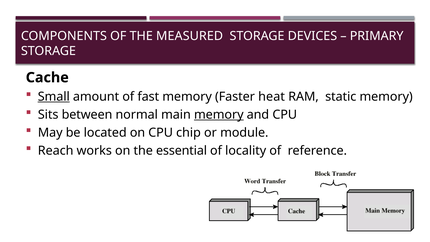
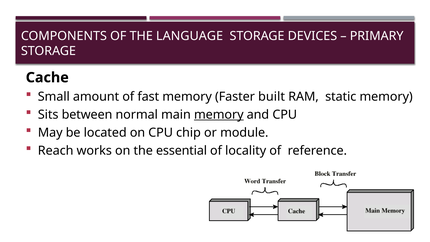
MEASURED: MEASURED -> LANGUAGE (190, 36)
Small underline: present -> none (54, 97)
heat: heat -> built (272, 97)
